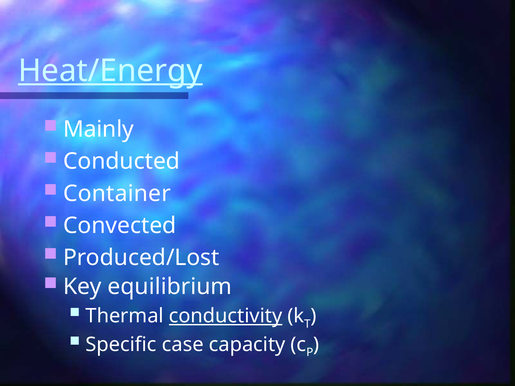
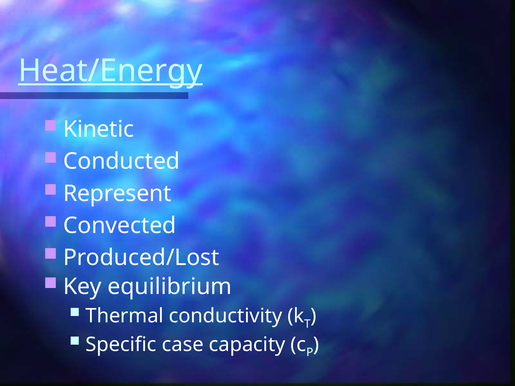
Mainly: Mainly -> Kinetic (99, 129)
Container: Container -> Represent (117, 194)
conductivity underline: present -> none (226, 316)
